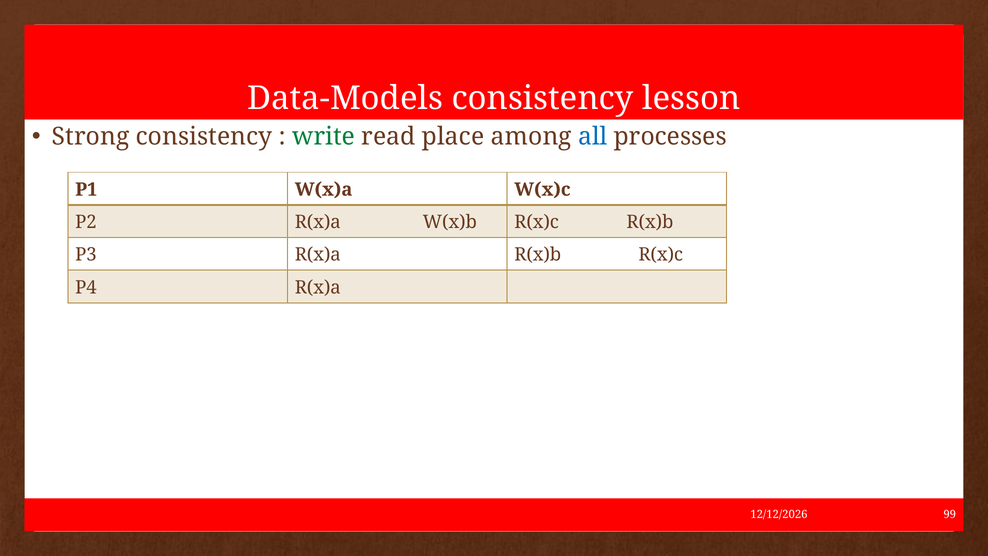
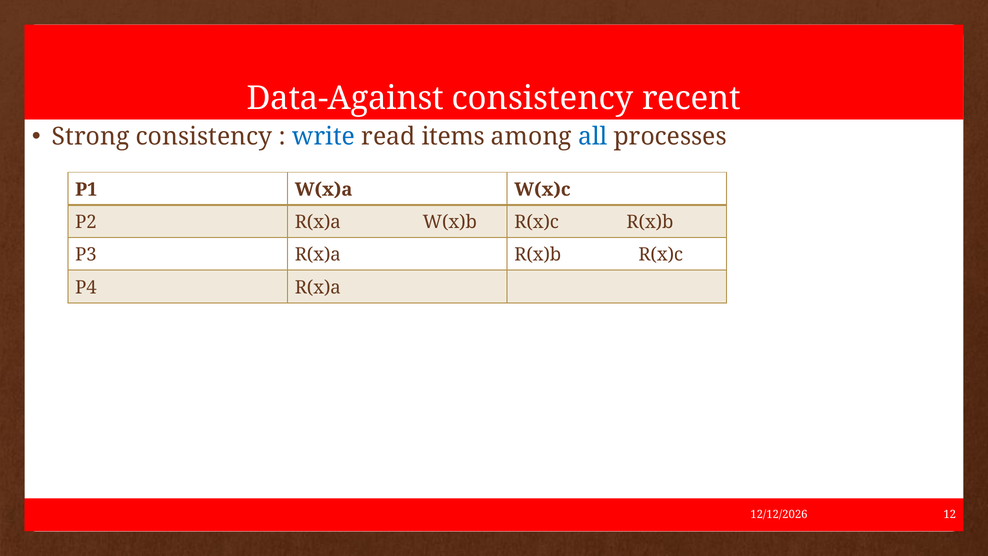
Data-Models: Data-Models -> Data-Against (345, 98)
lesson: lesson -> recent (691, 98)
write colour: green -> blue (324, 136)
place: place -> items (453, 136)
99: 99 -> 12 (950, 515)
